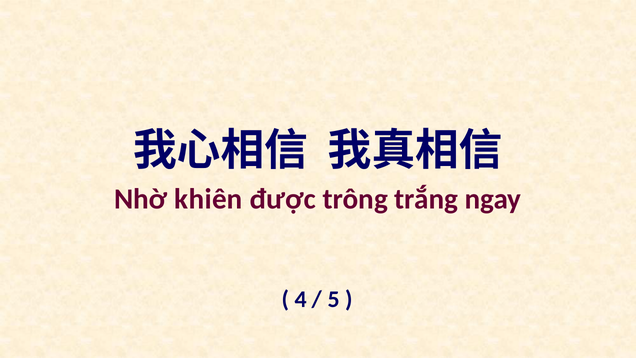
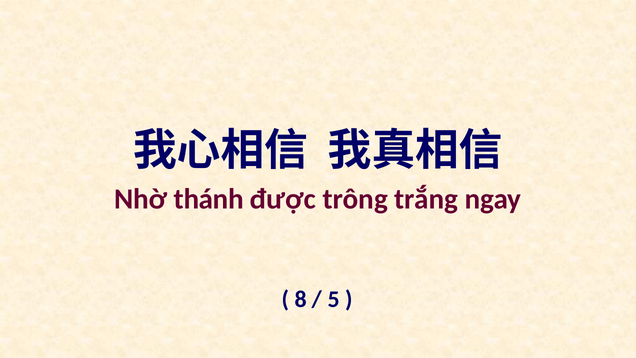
khiên: khiên -> thánh (209, 199)
4: 4 -> 8 (301, 299)
